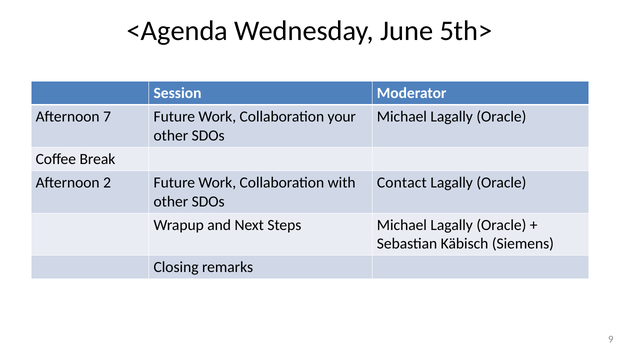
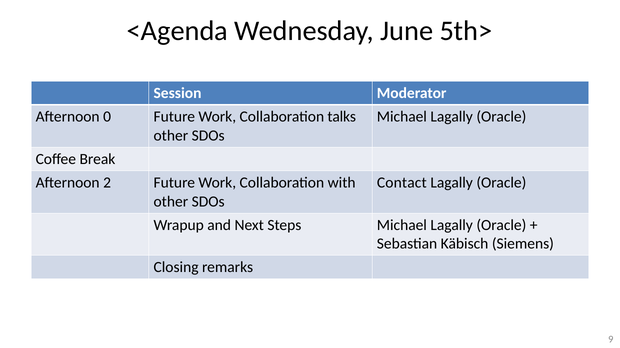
7: 7 -> 0 (107, 117)
your: your -> talks (342, 117)
